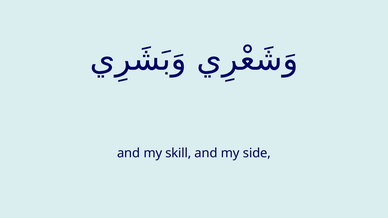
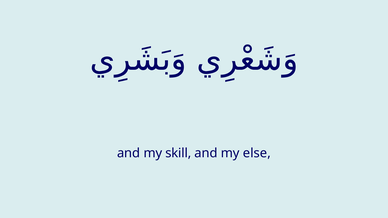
side: side -> else (257, 153)
